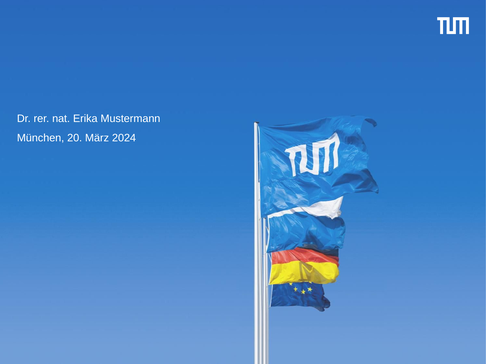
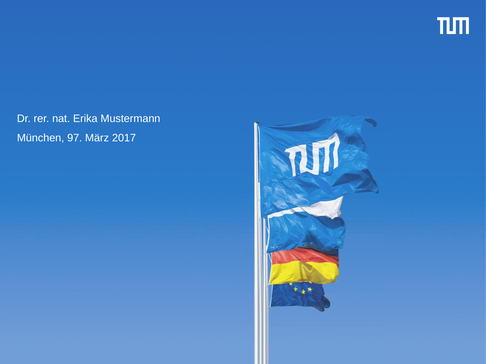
20: 20 -> 97 (75, 138)
2024: 2024 -> 2017 (124, 138)
